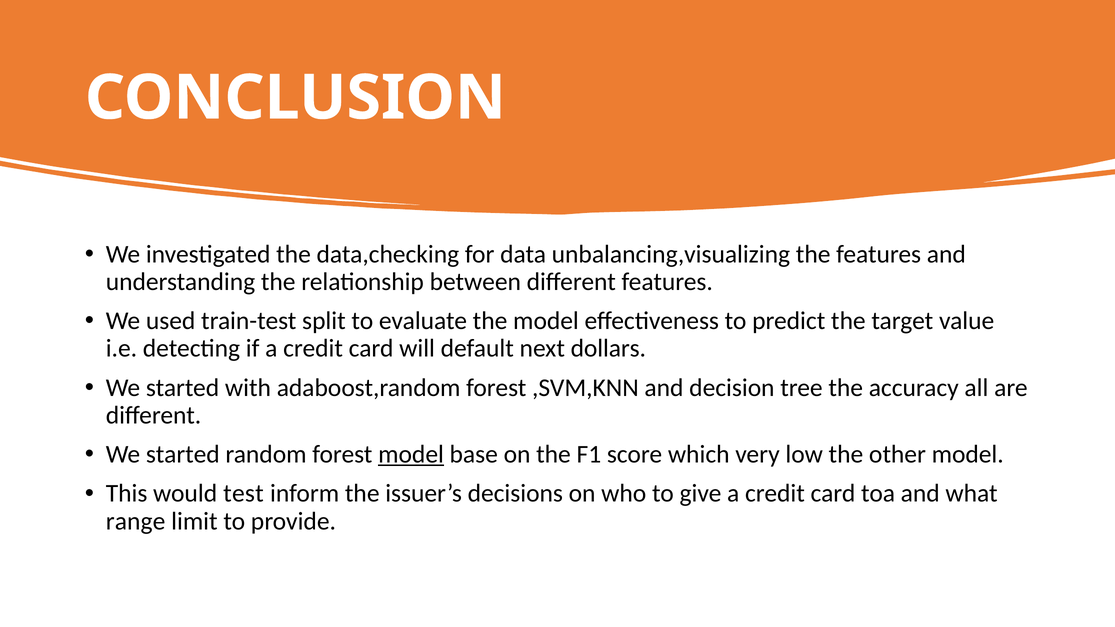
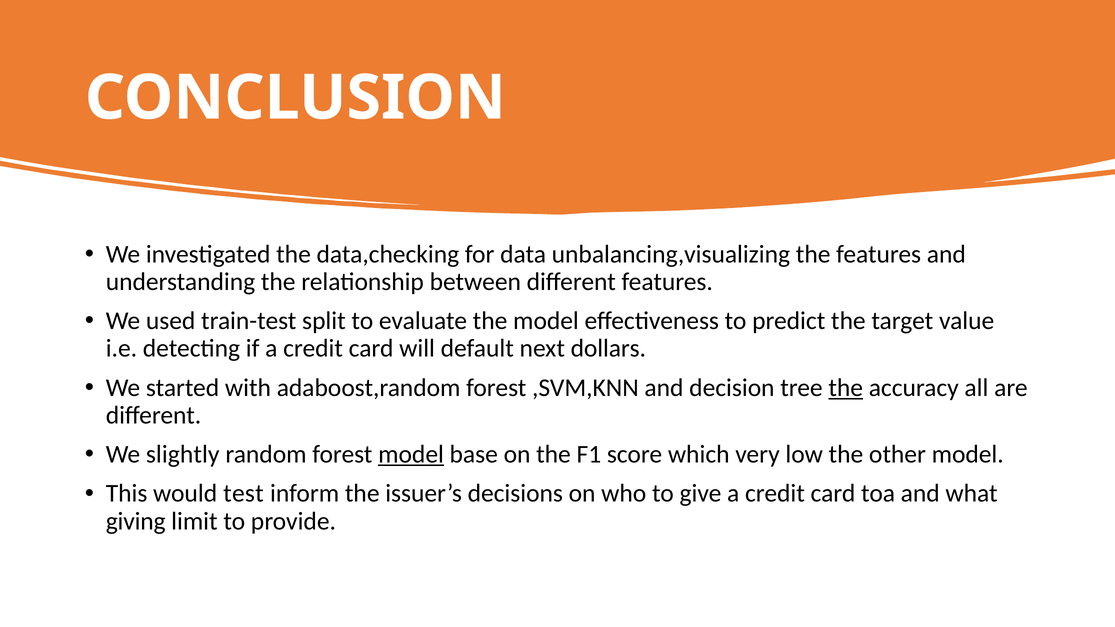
the underline: none -> present (846, 388)
started: started -> slightly (183, 455)
range: range -> giving (136, 521)
